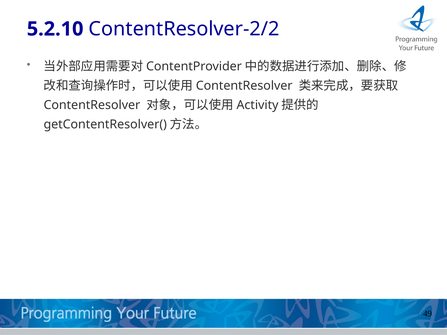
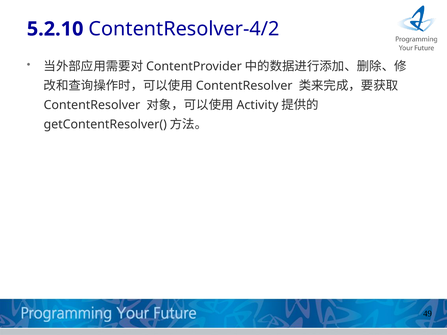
ContentResolver-2/2: ContentResolver-2/2 -> ContentResolver-4/2 (184, 29)
